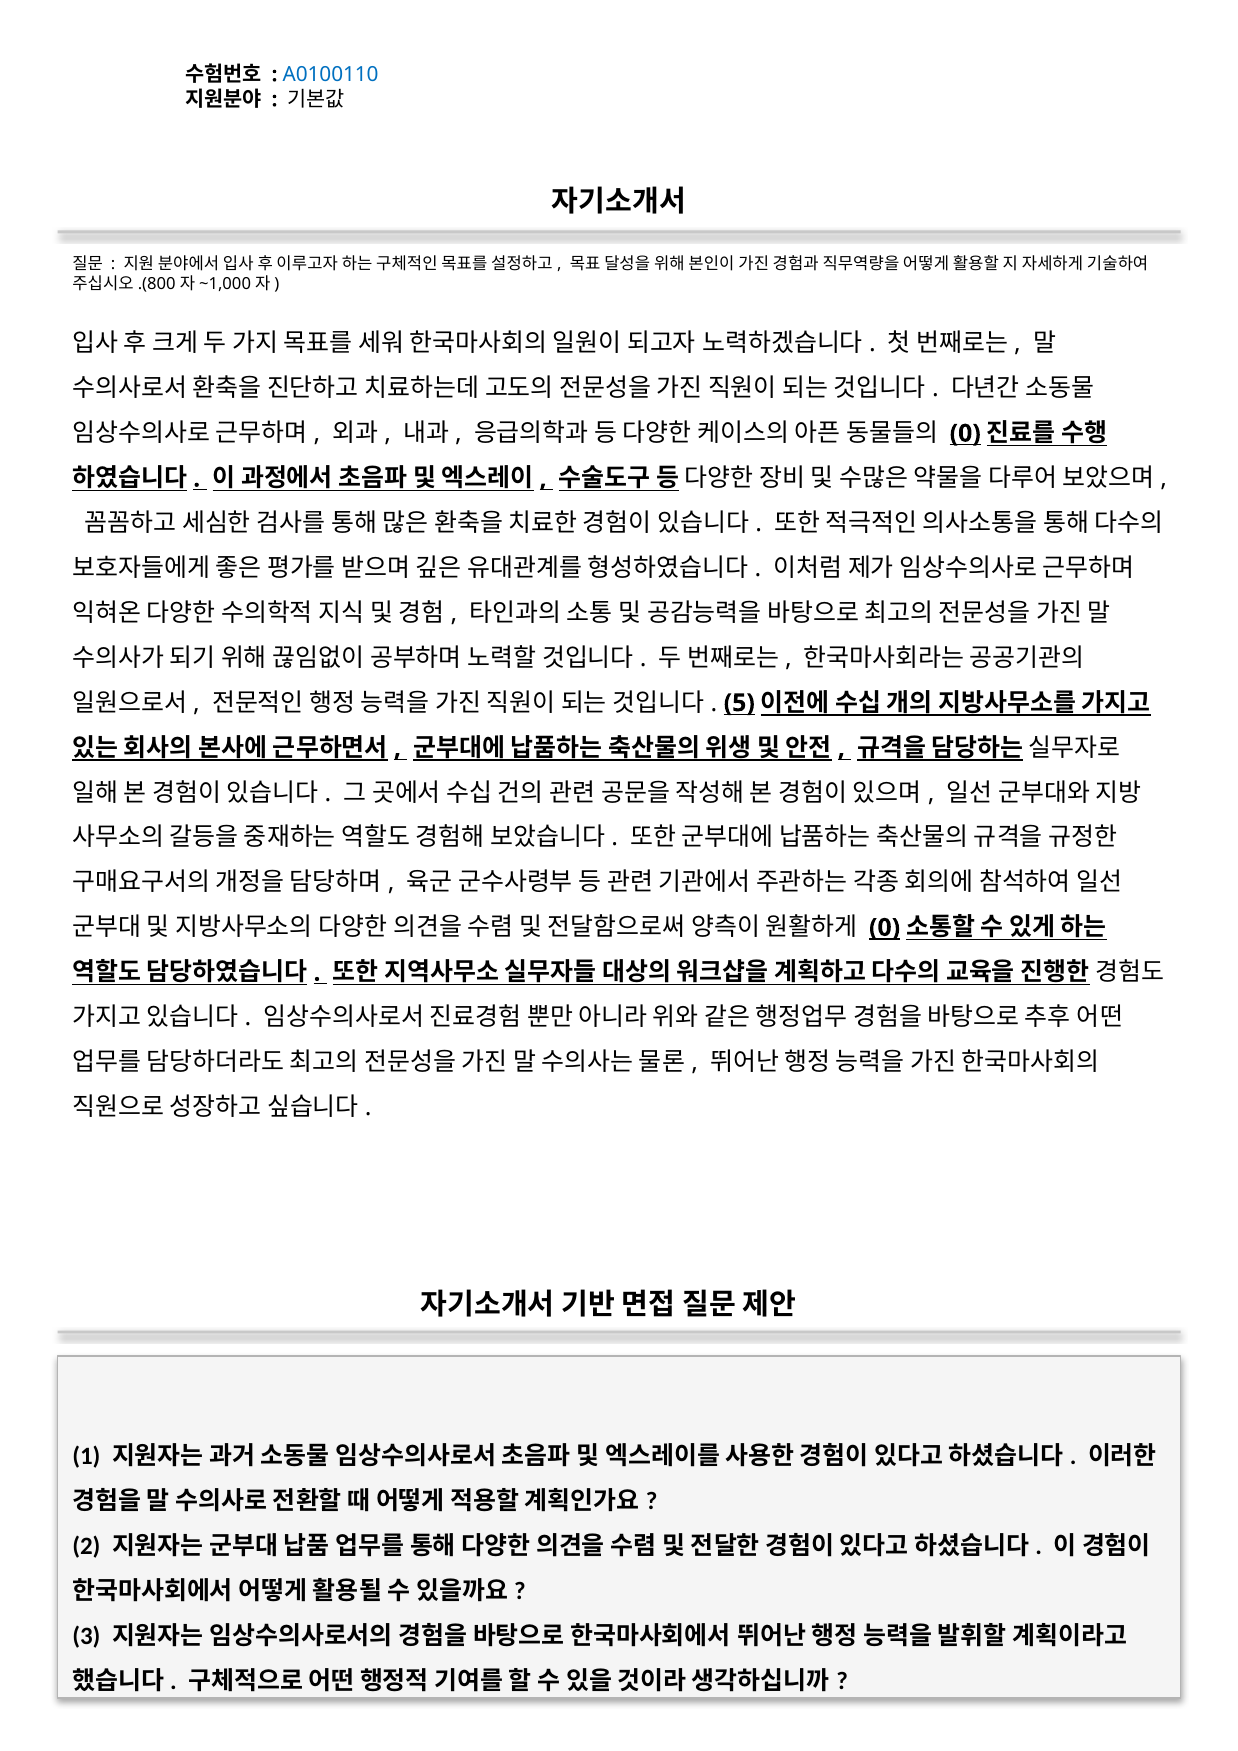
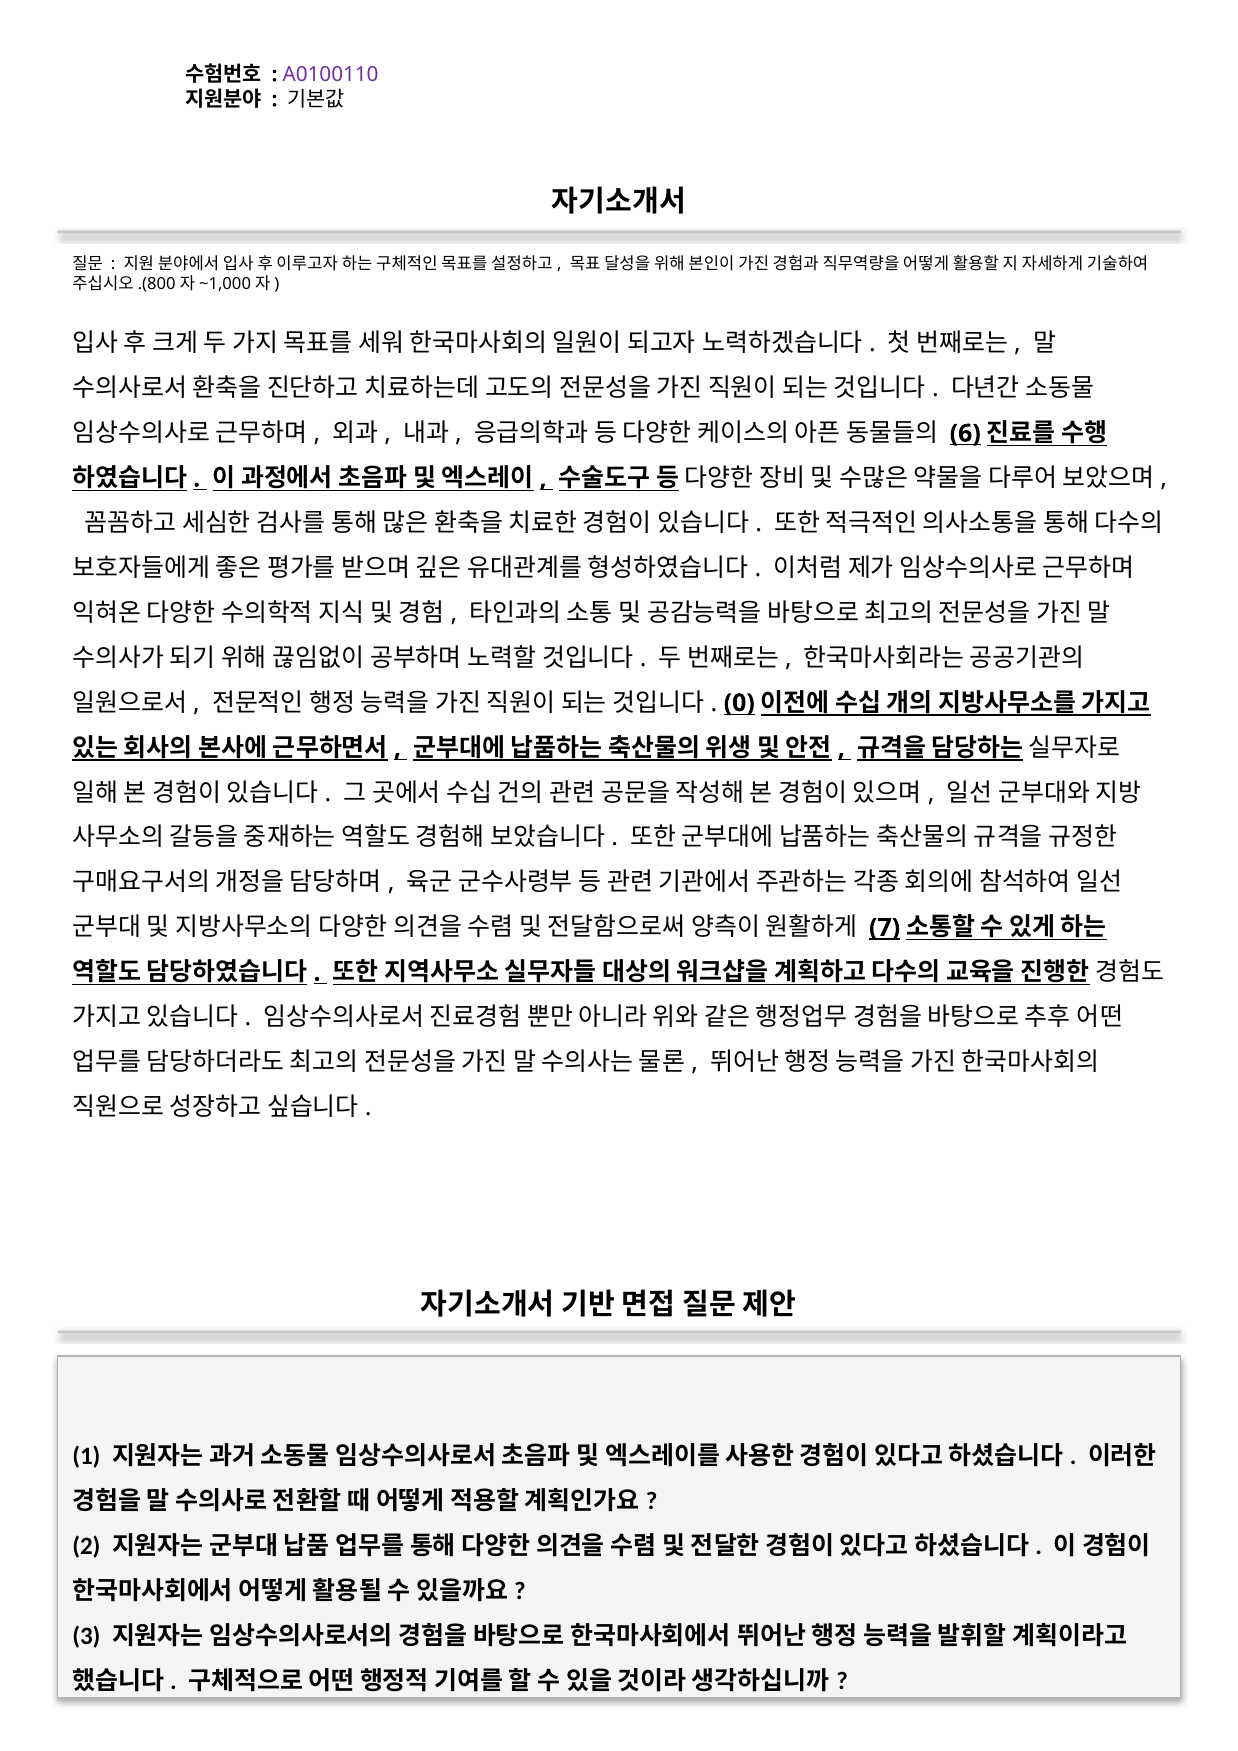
A0100110 colour: blue -> purple (331, 74)
0: 0 -> 6 (965, 433)
5: 5 -> 0 (739, 703)
0: 0 -> 7 (885, 928)
